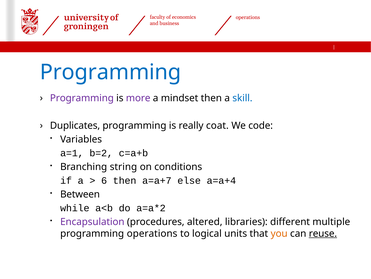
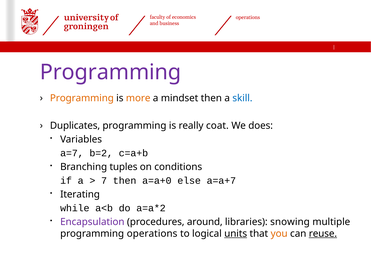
Programming colour: blue -> purple (111, 72)
Programming colour: purple -> orange (82, 98)
more colour: purple -> orange (138, 98)
code: code -> does (261, 125)
a=1: a=1 -> a=7 (72, 153)
string: string -> tuples (124, 166)
6: 6 -> 7 (104, 180)
a=a+7: a=a+7 -> a=a+0 (157, 180)
a=a+4: a=a+4 -> a=a+7 (221, 180)
Between: Between -> Iterating (80, 194)
altered: altered -> around (205, 221)
different: different -> snowing (290, 221)
units underline: none -> present (236, 233)
